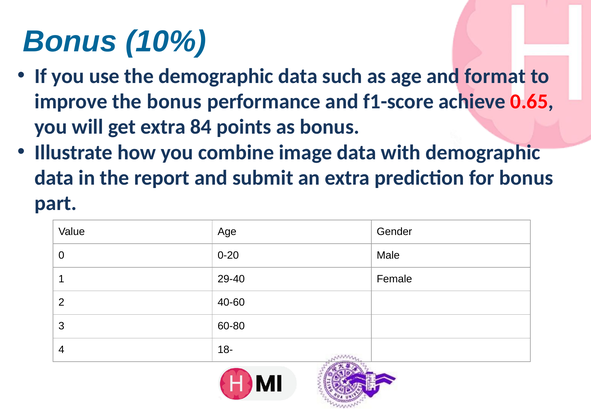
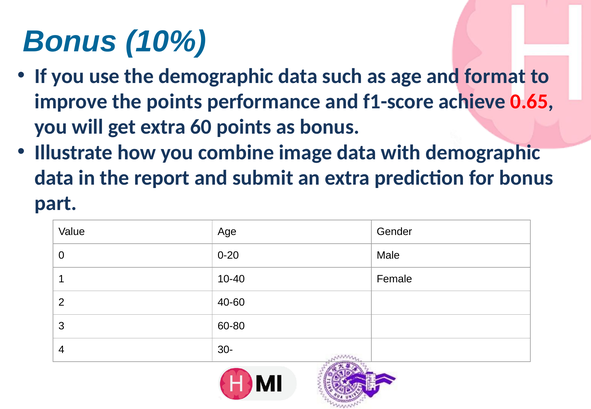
the bonus: bonus -> points (174, 102)
84: 84 -> 60 (201, 127)
29-40: 29-40 -> 10-40 (231, 279)
18-: 18- -> 30- (225, 350)
